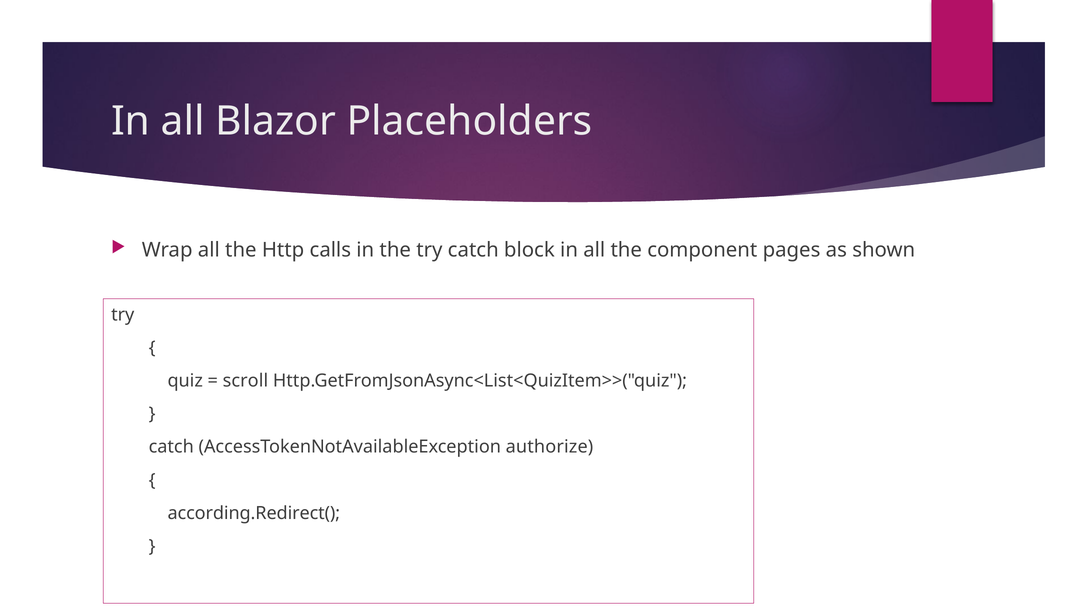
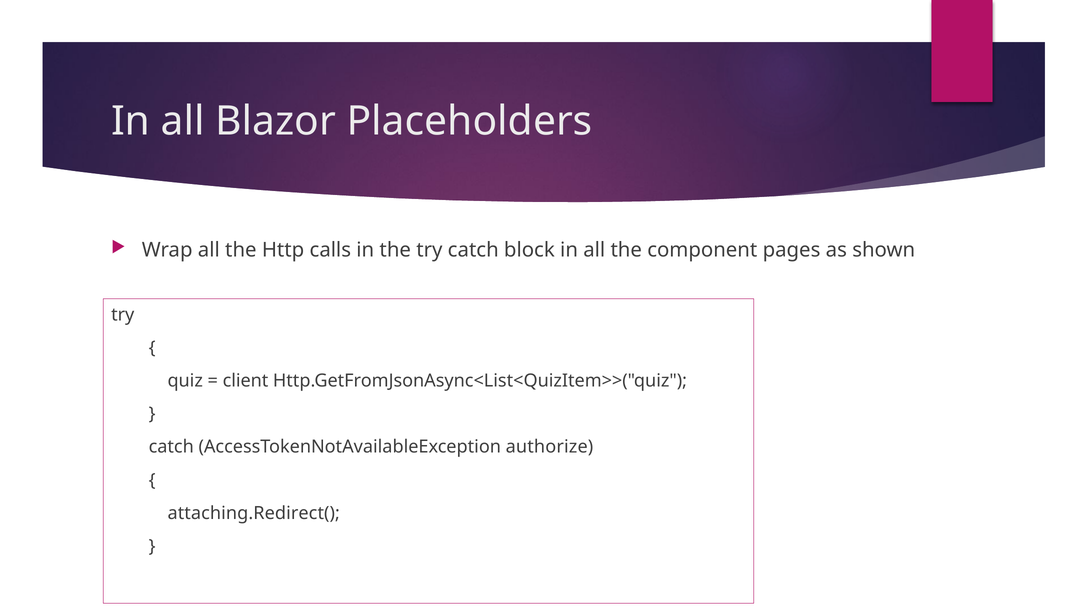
scroll: scroll -> client (246, 381)
according.Redirect(: according.Redirect( -> attaching.Redirect( (254, 513)
